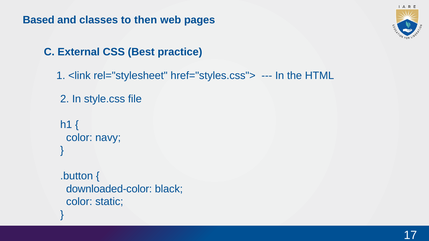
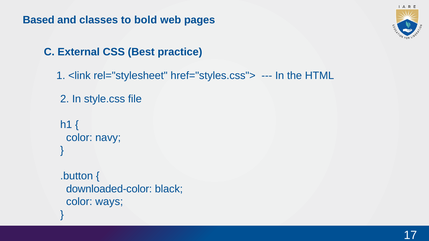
then: then -> bold (146, 20)
static: static -> ways (109, 202)
